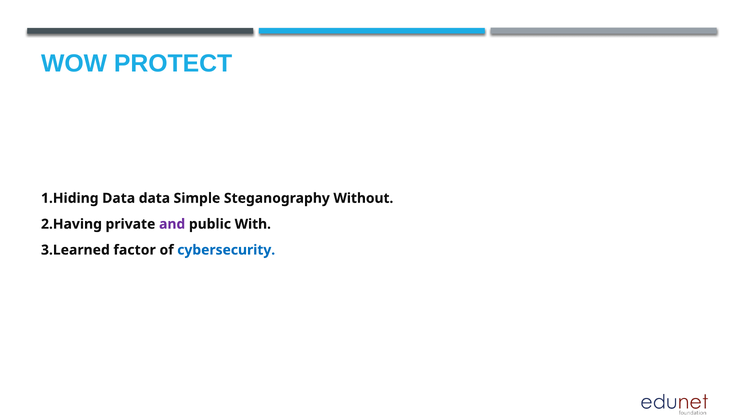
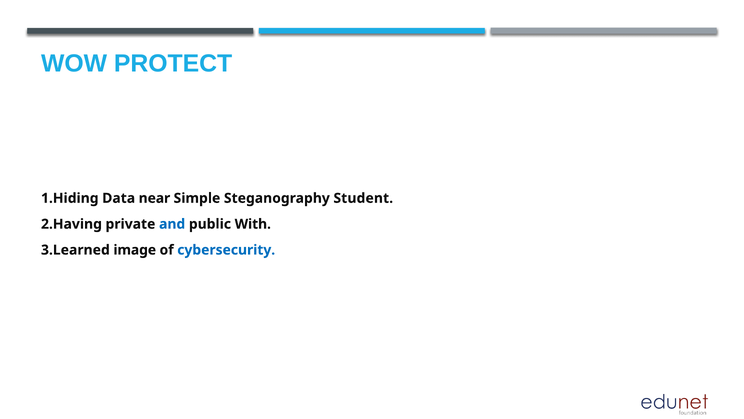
Data data: data -> near (154, 198)
Without: Without -> Student (363, 198)
and colour: purple -> blue (172, 224)
factor: factor -> image (135, 250)
